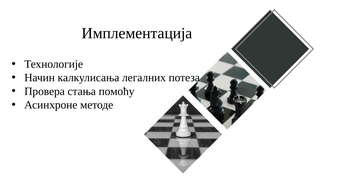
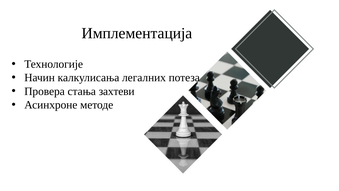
помоћу: помоћу -> захтеви (117, 91)
